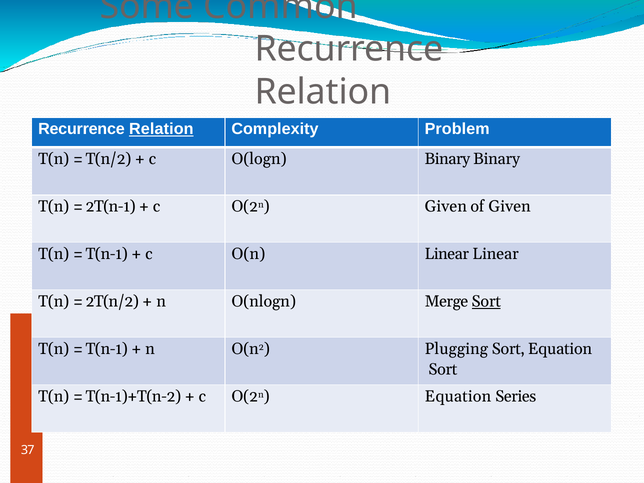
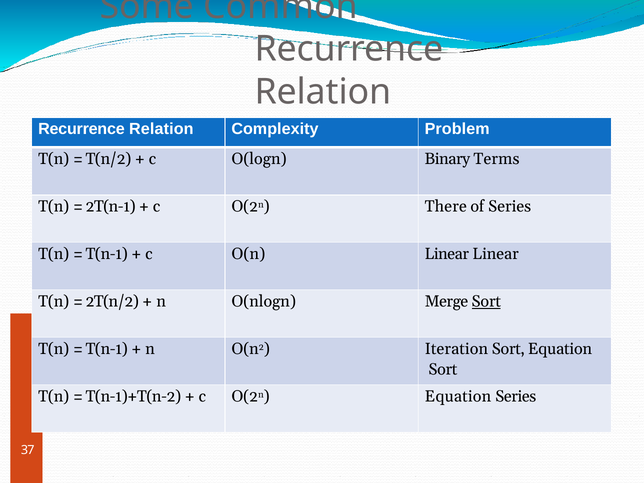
Relation underline: present -> none (161, 129)
Binary Binary: Binary -> Terms (496, 159)
O(2n Given: Given -> There (446, 207)
of Given: Given -> Series (510, 207)
Plugging: Plugging -> Iteration (456, 349)
